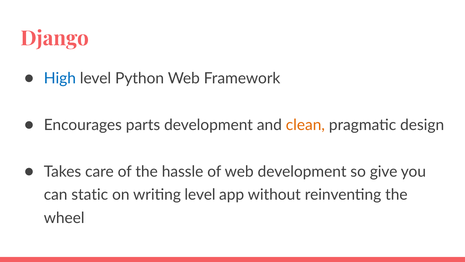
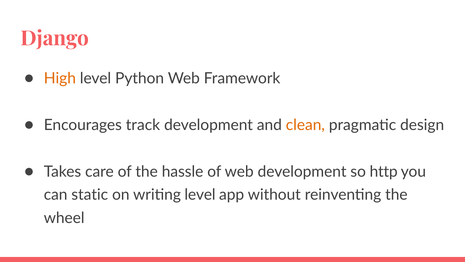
High colour: blue -> orange (60, 78)
parts: parts -> track (143, 125)
give: give -> http (384, 171)
